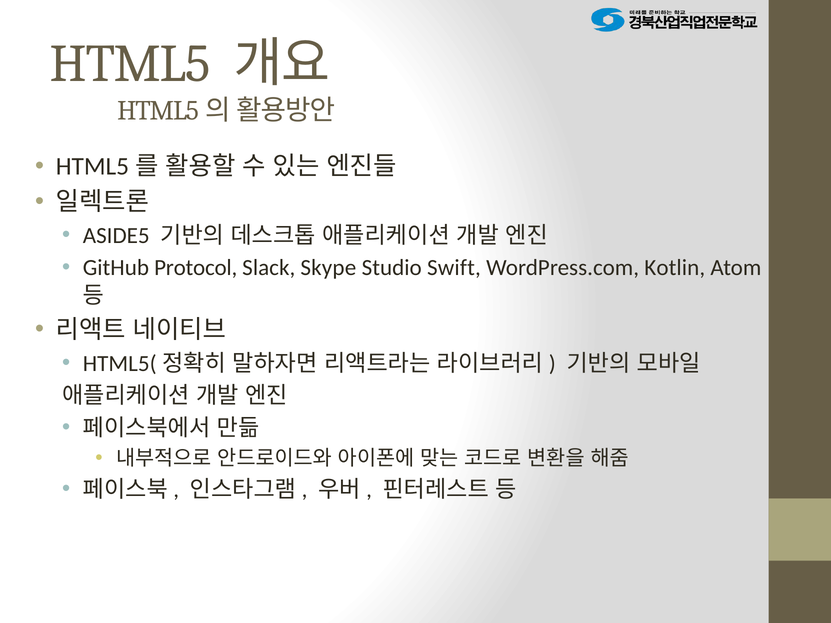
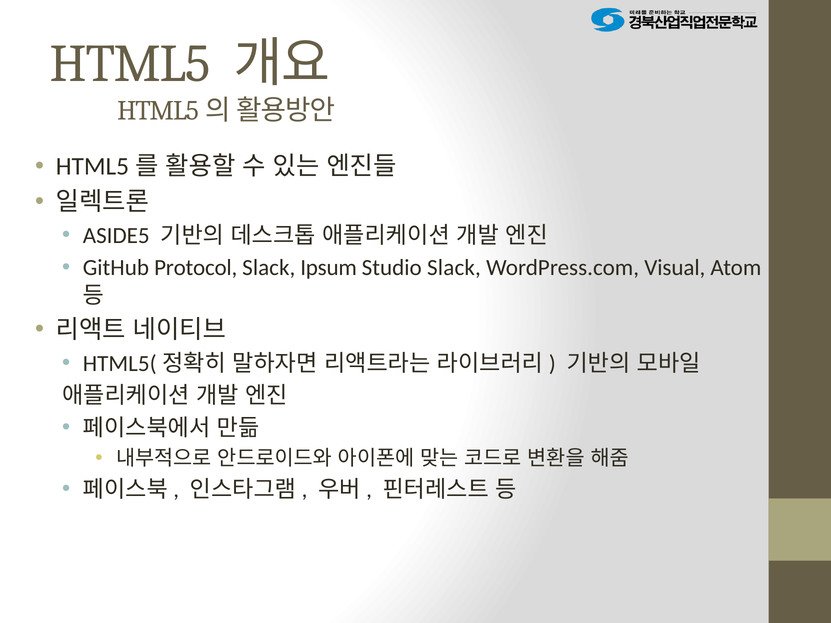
Skype: Skype -> Ipsum (329, 268)
Studio Swift: Swift -> Slack (454, 268)
Kotlin: Kotlin -> Visual (675, 268)
